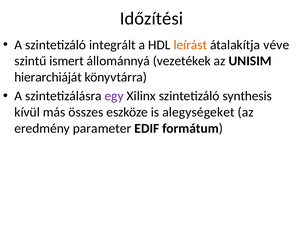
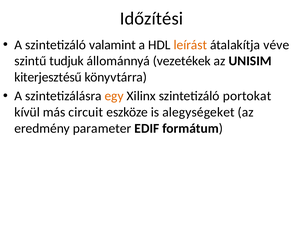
integrált: integrált -> valamint (112, 45)
ismert: ismert -> tudjuk (67, 61)
hierarchiáját: hierarchiáját -> kiterjesztésű (48, 77)
egy colour: purple -> orange (114, 96)
synthesis: synthesis -> portokat (247, 96)
összes: összes -> circuit (86, 112)
